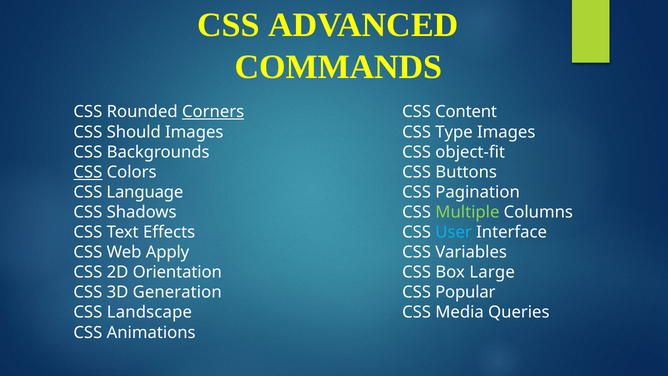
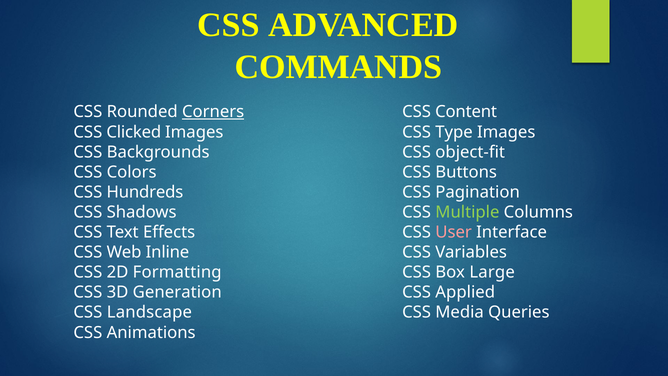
Should: Should -> Clicked (134, 132)
CSS underline: present -> none (88, 172)
Language: Language -> Hundreds (145, 192)
User colour: light blue -> pink (454, 232)
Apply: Apply -> Inline (167, 252)
Orientation: Orientation -> Formatting (177, 272)
Popular: Popular -> Applied (465, 292)
